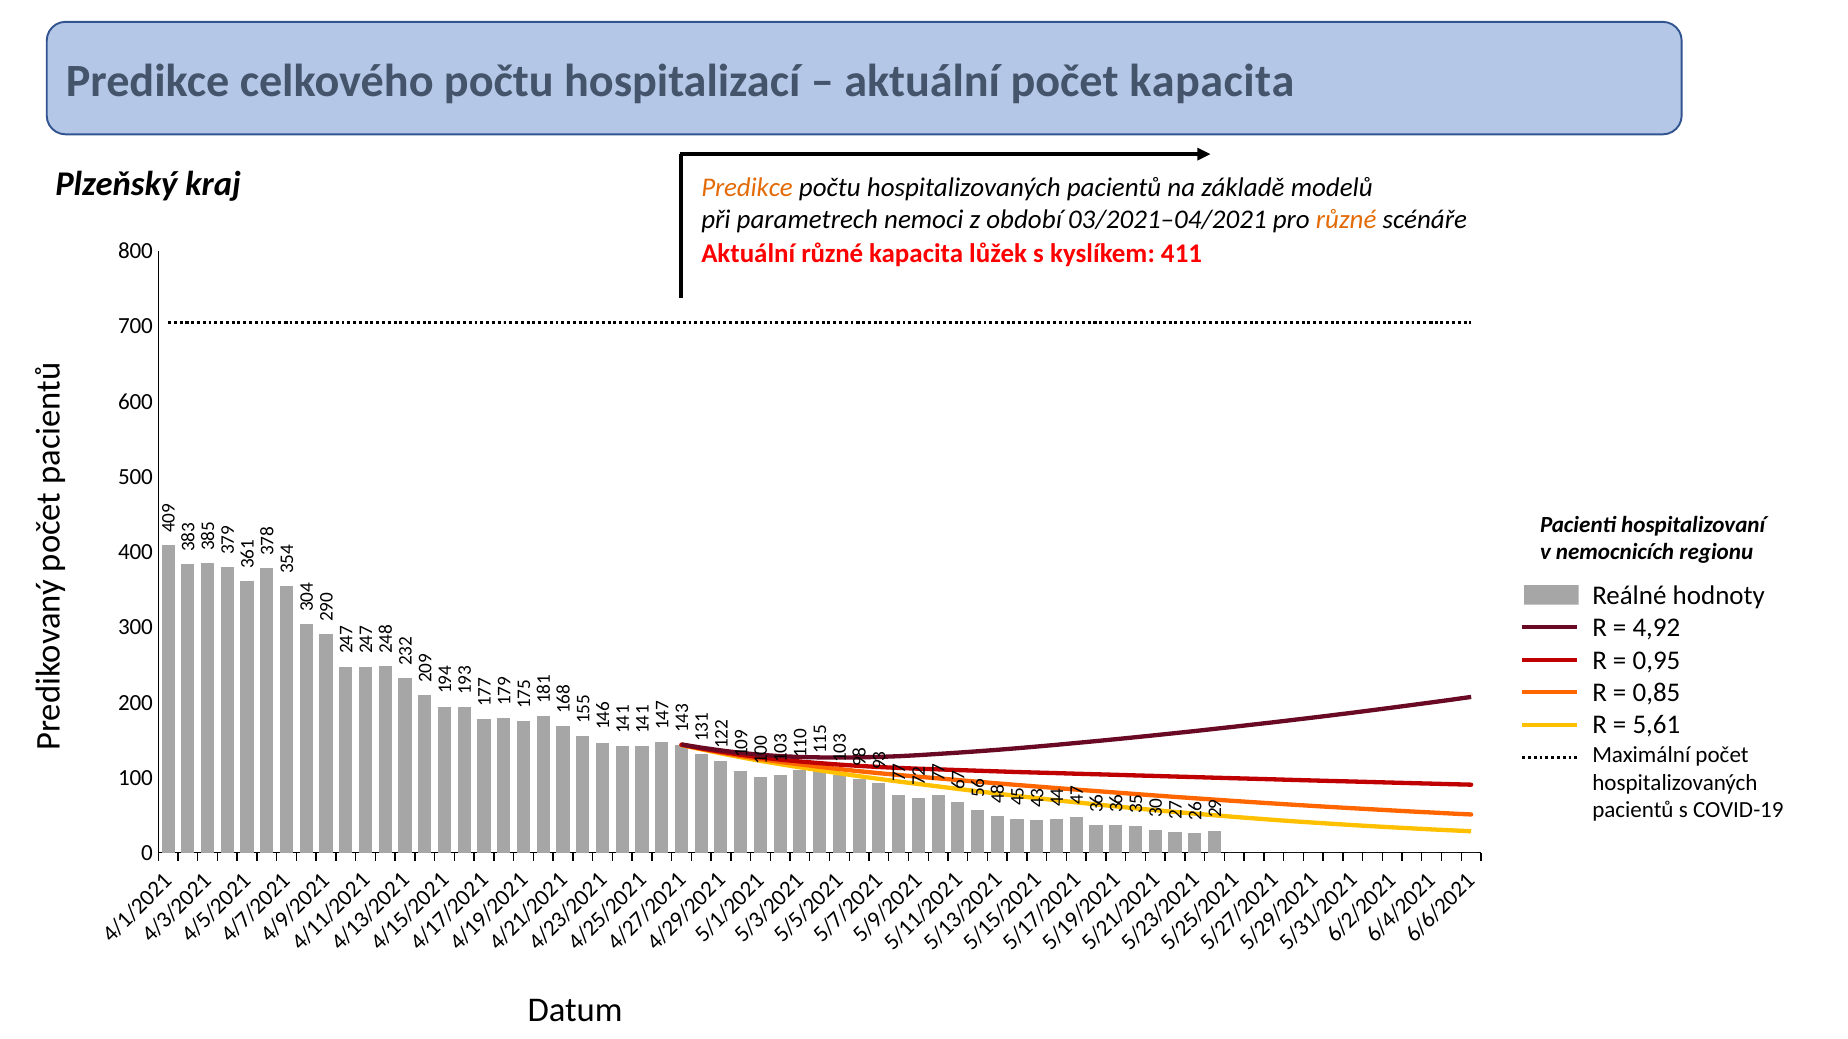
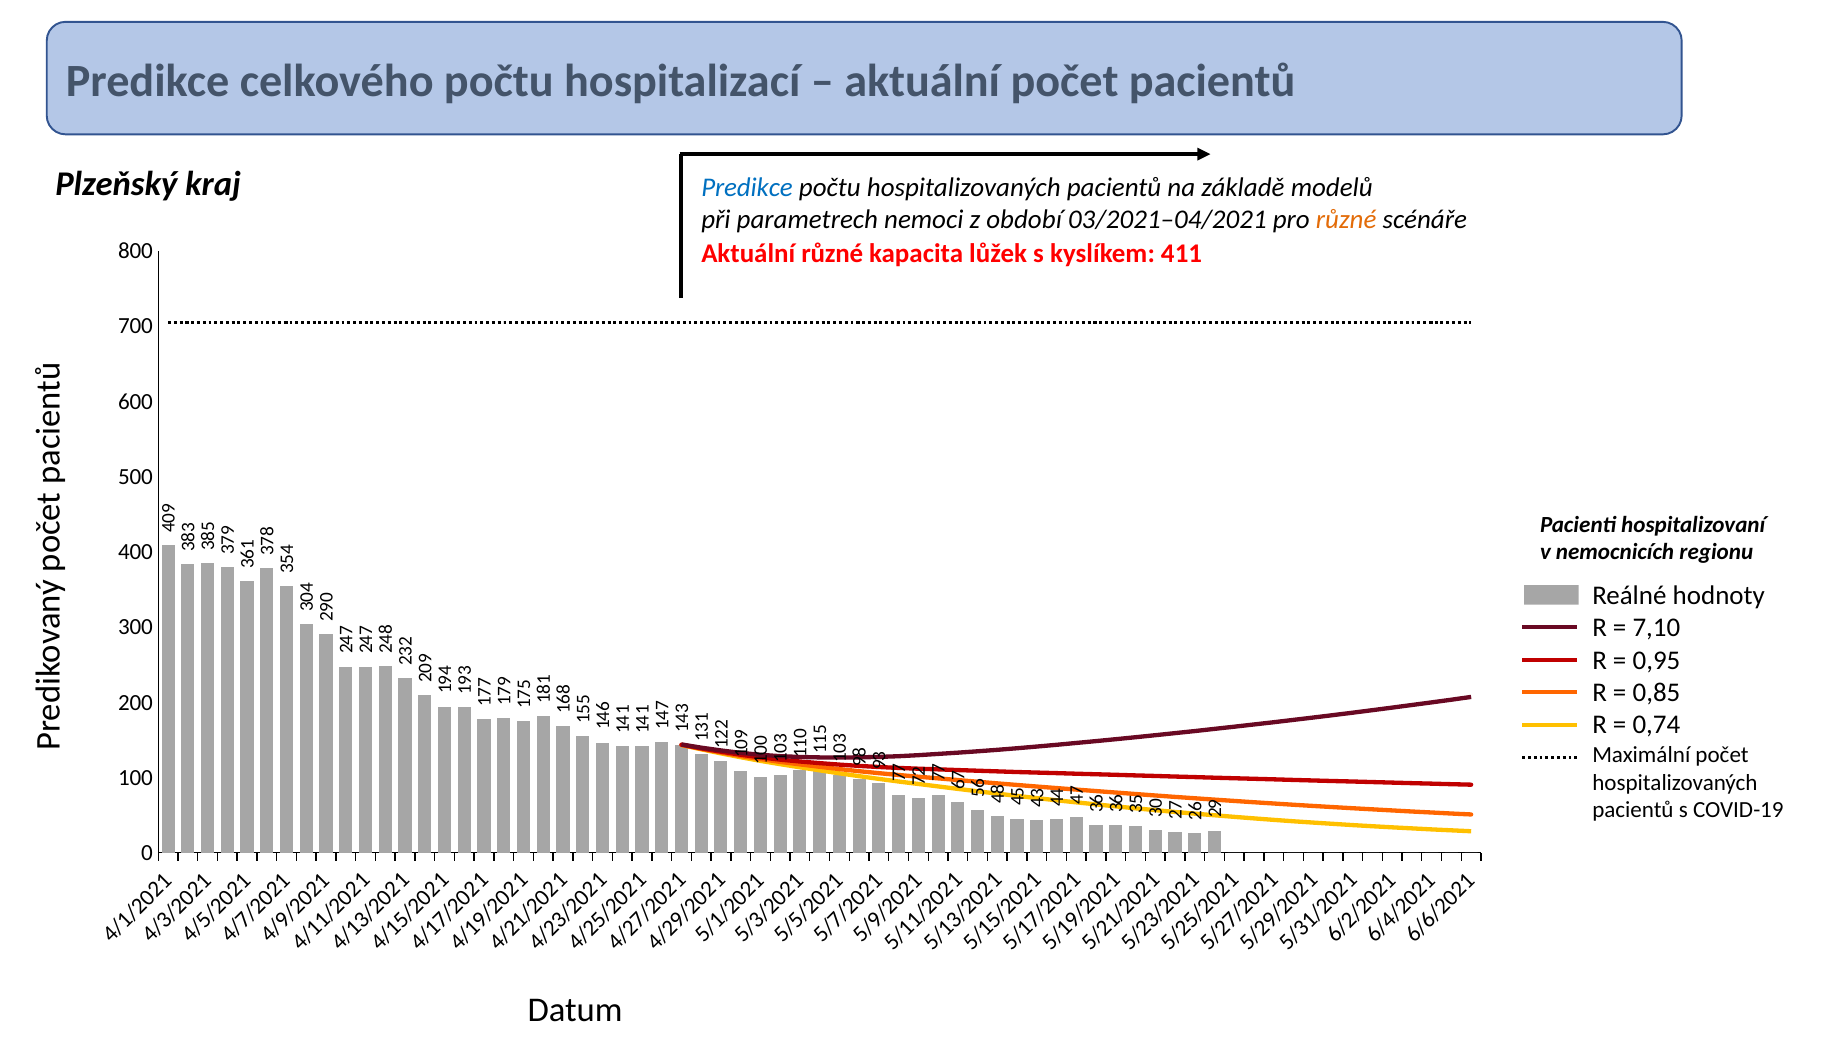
počet kapacita: kapacita -> pacientů (1212, 81)
Predikce colour: orange -> blue (747, 187)
4,92: 4,92 -> 7,10 (1656, 628)
5,61: 5,61 -> 0,74 (1656, 725)
